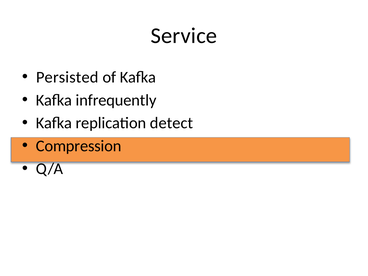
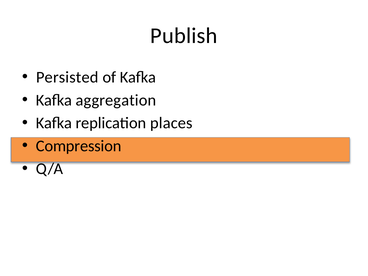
Service: Service -> Publish (184, 36)
infrequently: infrequently -> aggregation (116, 100)
detect: detect -> places (171, 123)
